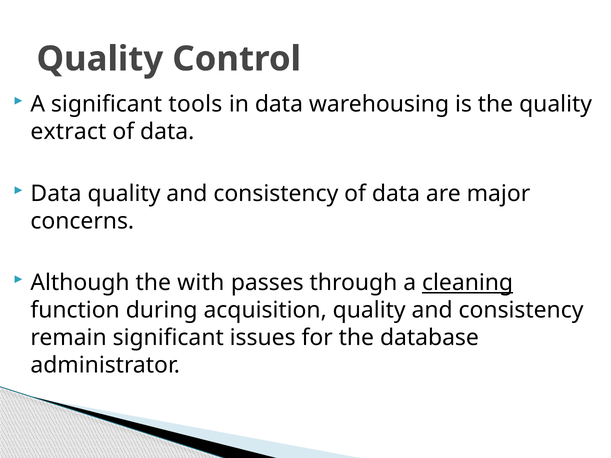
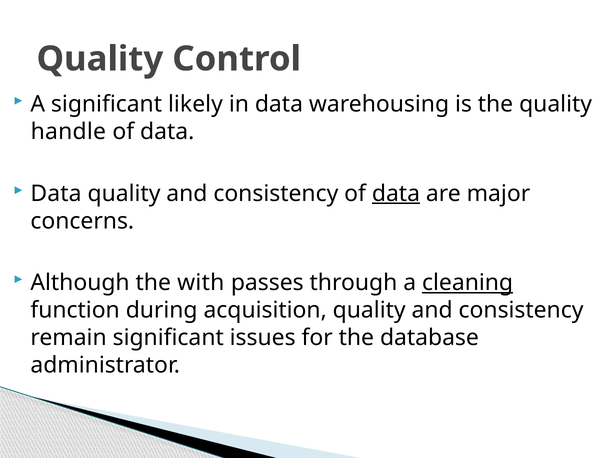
tools: tools -> likely (195, 104)
extract: extract -> handle (68, 132)
data underline: none -> present (396, 194)
